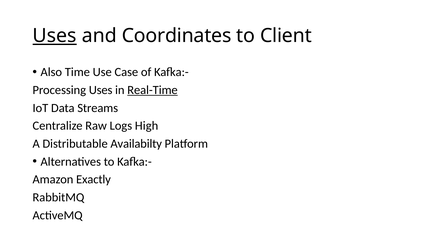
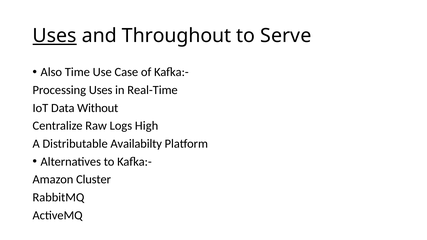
Coordinates: Coordinates -> Throughout (177, 36)
Client: Client -> Serve (286, 36)
Real-Time underline: present -> none (152, 90)
Streams: Streams -> Without (98, 108)
Exactly: Exactly -> Cluster (94, 180)
